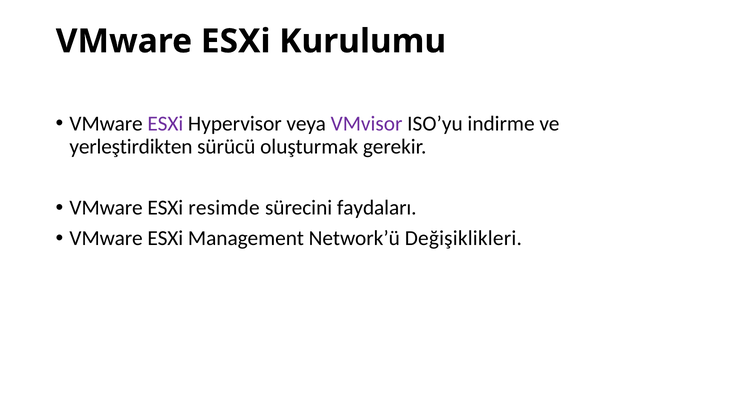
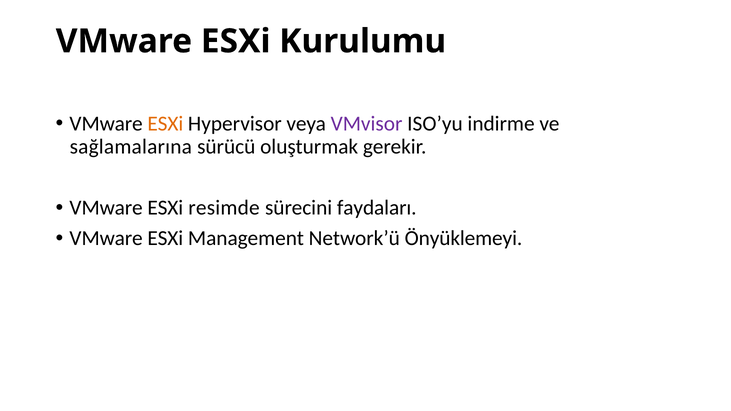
ESXi colour: purple -> orange (165, 124)
yerleştirdikten: yerleştirdikten -> sağlamalarına (131, 147)
Değişiklikleri: Değişiklikleri -> Önyüklemeyi (463, 239)
